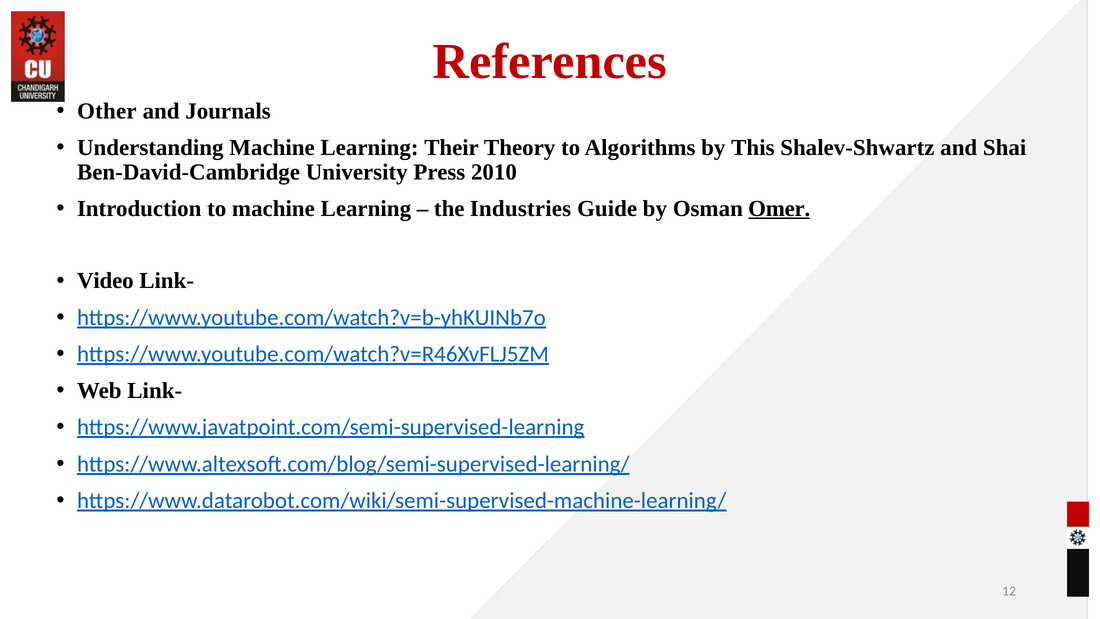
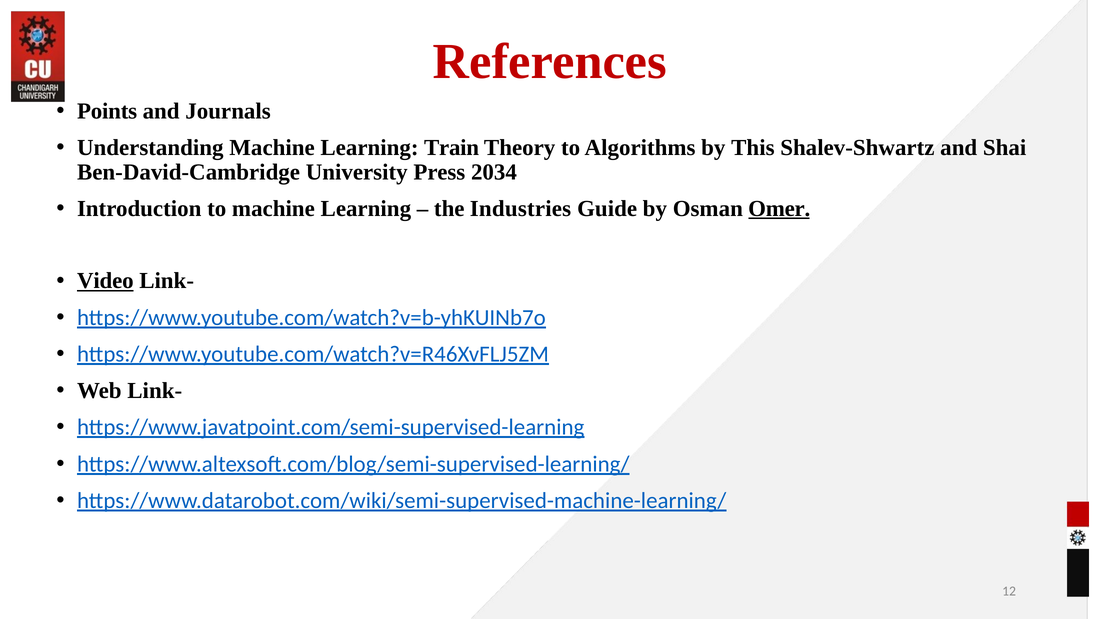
Other: Other -> Points (107, 111)
Their: Their -> Train (452, 147)
2010: 2010 -> 2034 (494, 172)
Video underline: none -> present (105, 281)
